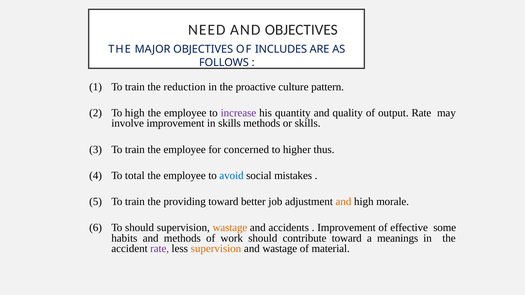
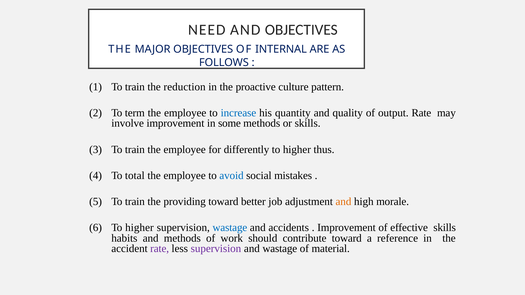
INCLUDES: INCLUDES -> INTERNAL (281, 49)
To high: high -> term (135, 113)
increase colour: purple -> blue (238, 113)
in skills: skills -> some (229, 124)
concerned: concerned -> differently (246, 150)
should: should -> higher (139, 228)
wastage colour: orange -> blue (230, 228)
effective some: some -> skills (445, 228)
meanings: meanings -> reference (398, 238)
supervision colour: orange -> purple (216, 249)
